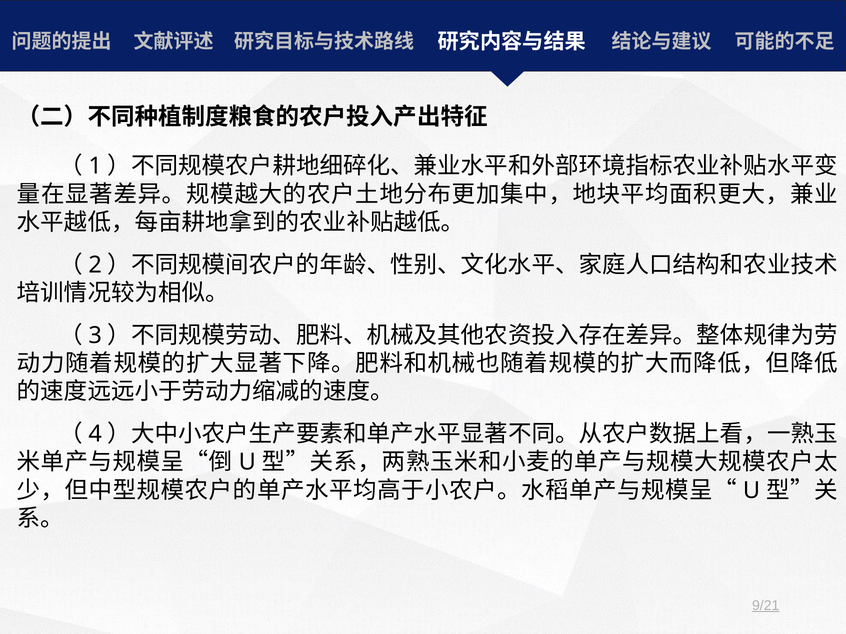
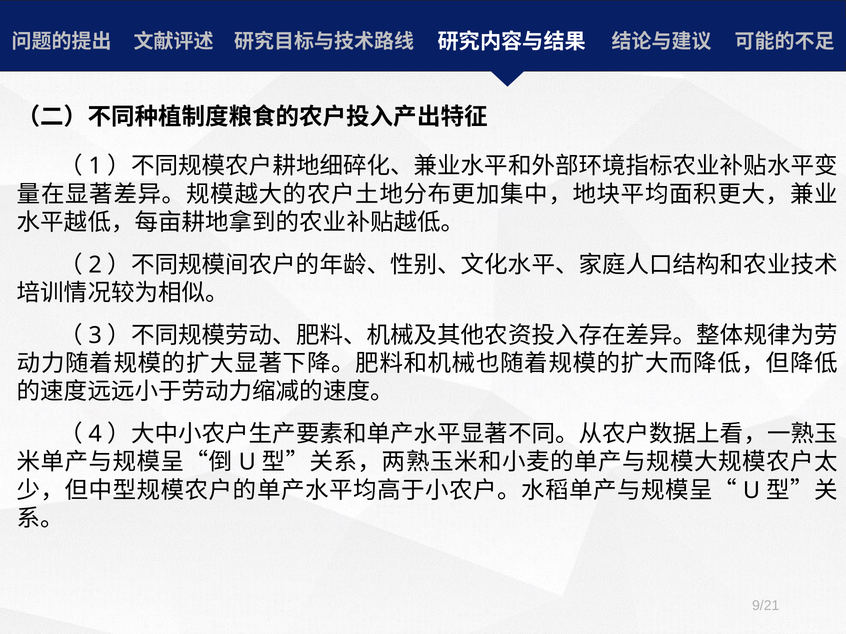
9/21 underline: present -> none (766, 606)
